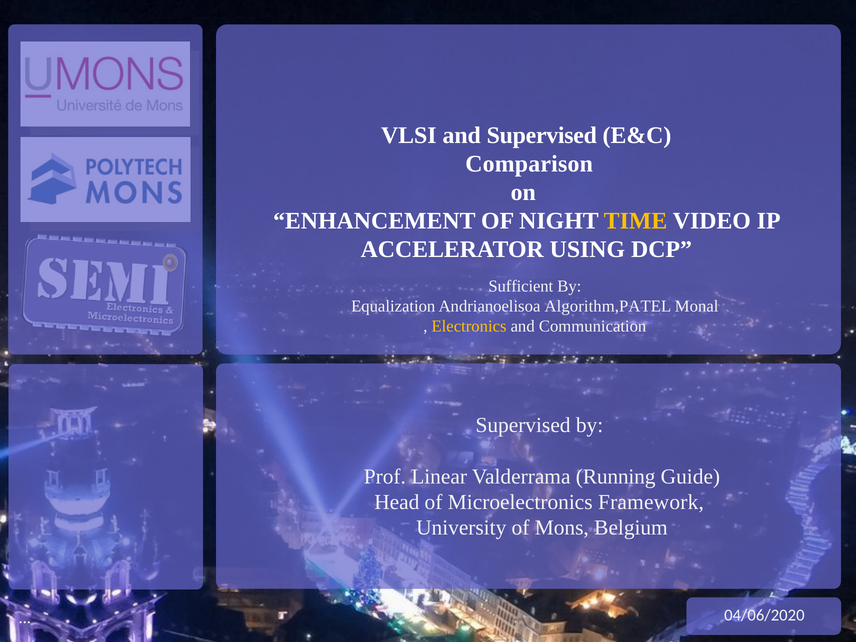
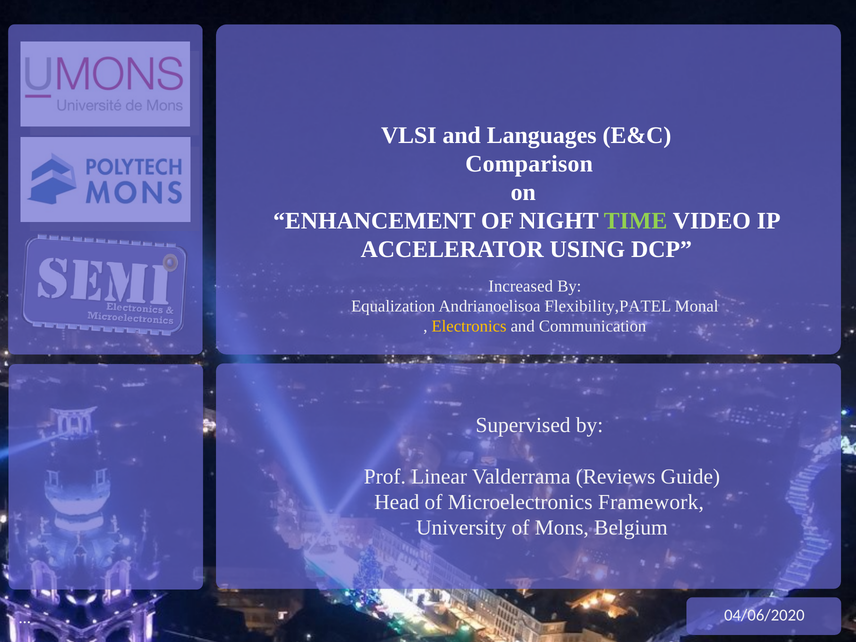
and Supervised: Supervised -> Languages (542, 135)
TIME colour: yellow -> light green (636, 221)
Sufficient: Sufficient -> Increased (521, 286)
Algorithm,PATEL: Algorithm,PATEL -> Flexibility,PATEL (608, 306)
Running: Running -> Reviews (616, 476)
